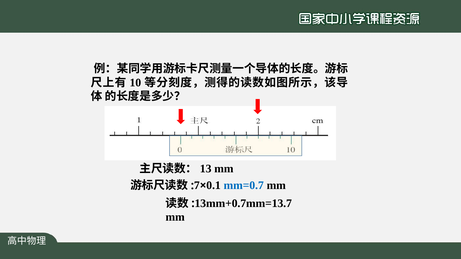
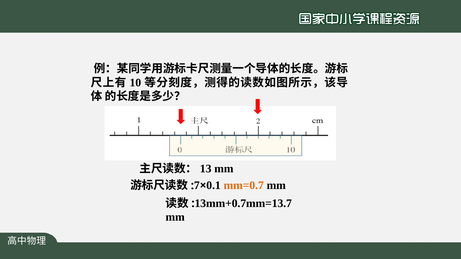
mm=0.7 colour: blue -> orange (244, 186)
